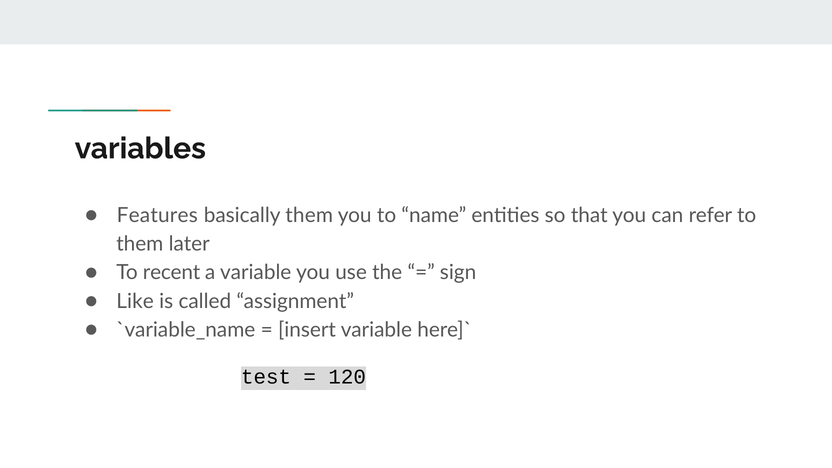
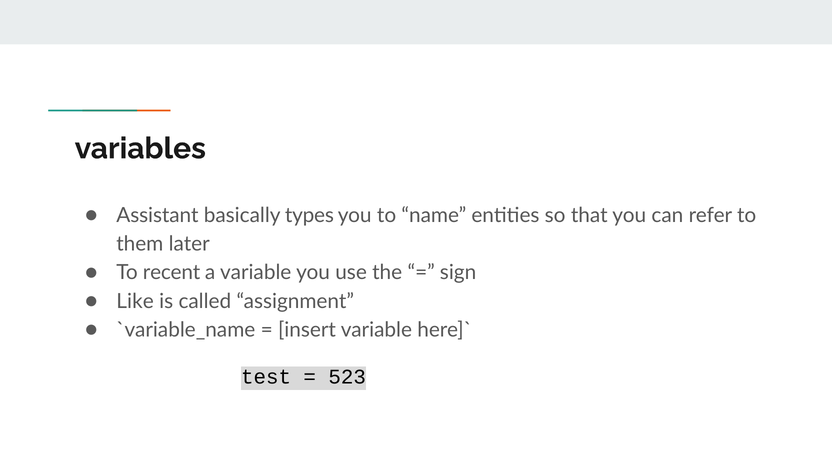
Features: Features -> Assistant (157, 215)
basically them: them -> types (309, 215)
120: 120 -> 523 (347, 377)
